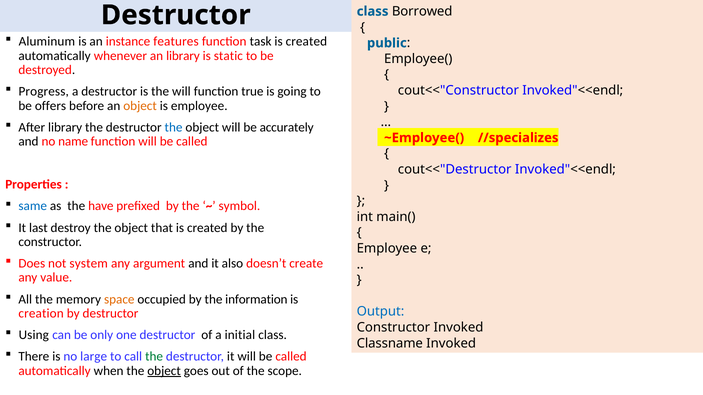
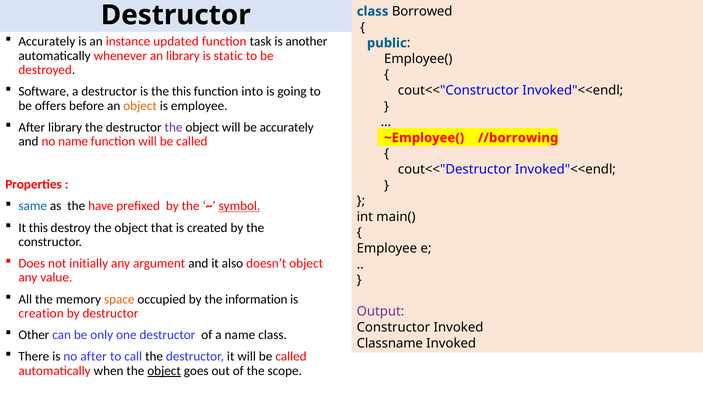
Aluminum: Aluminum -> Accurately (47, 42)
features: features -> updated (176, 42)
created: created -> another (306, 42)
Progress: Progress -> Software (44, 92)
the will: will -> this (182, 92)
true: true -> into (252, 92)
the colour: blue -> purple (174, 127)
//specializes: //specializes -> //borrowing (518, 138)
symbol underline: none -> present (239, 206)
It last: last -> this (38, 228)
system: system -> initially (89, 264)
doesn’t create: create -> object (306, 264)
Output colour: blue -> purple (381, 312)
Using: Using -> Other (34, 335)
a initial: initial -> name (240, 335)
no large: large -> after (94, 357)
the colour: green -> black (154, 357)
